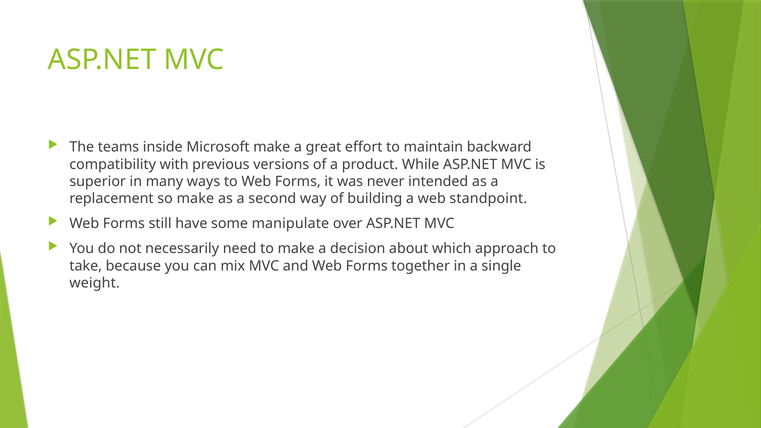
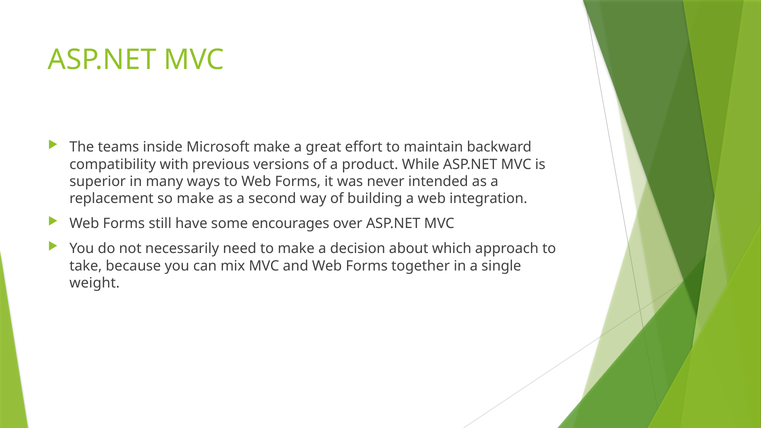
standpoint: standpoint -> integration (488, 199)
manipulate: manipulate -> encourages (290, 224)
